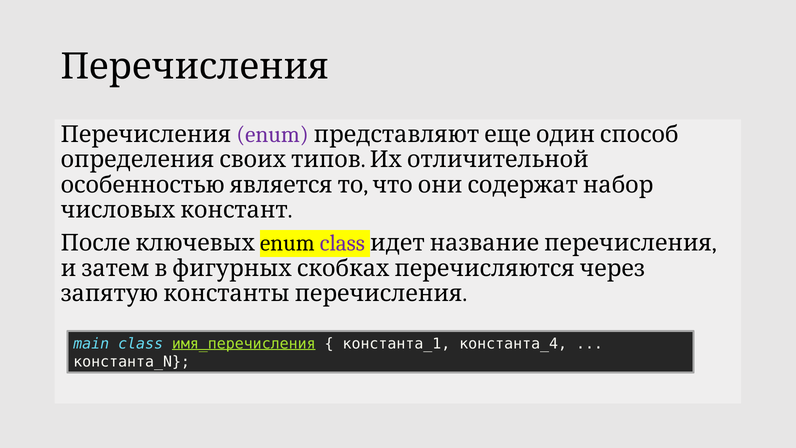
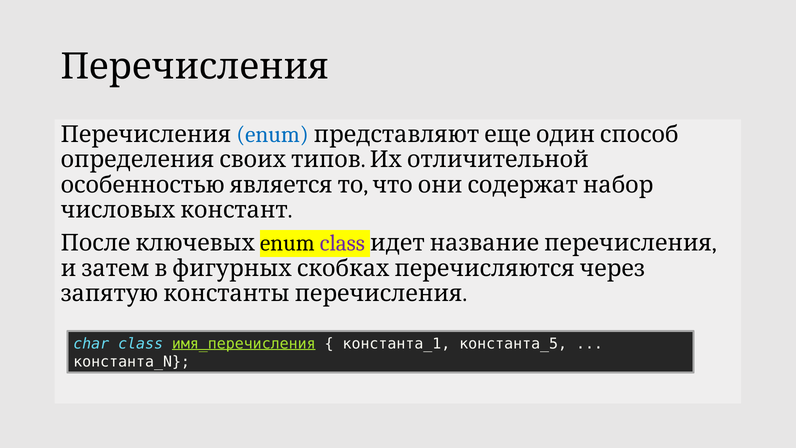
enum colour: purple -> blue (273, 135)
main: main -> char (91, 344)
константа_4: константа_4 -> константа_5 (513, 344)
